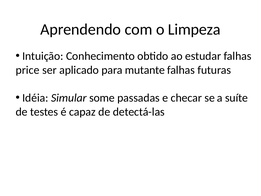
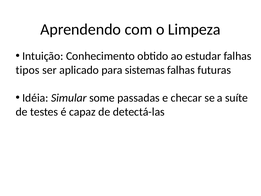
price: price -> tipos (28, 70)
mutante: mutante -> sistemas (145, 70)
